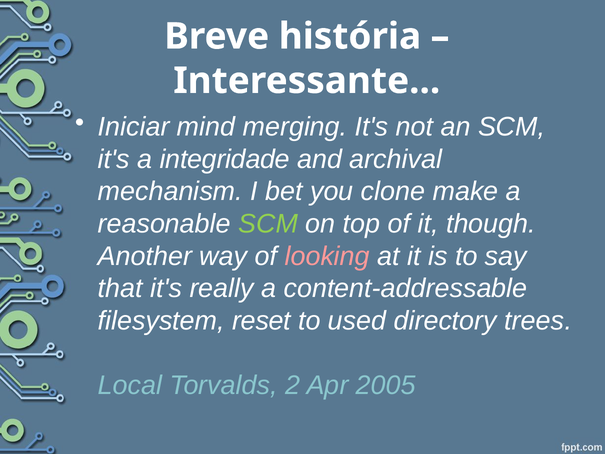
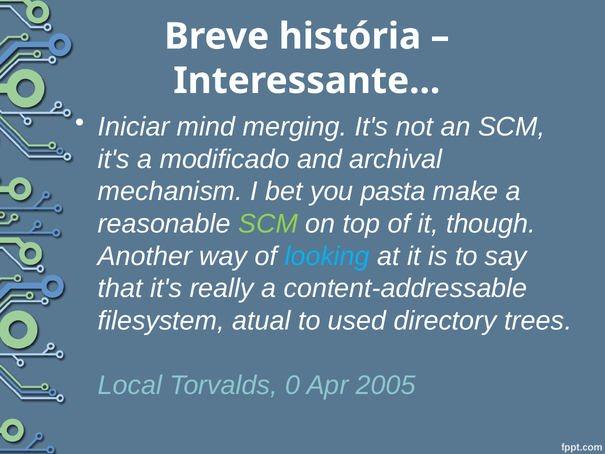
integridade: integridade -> modificado (225, 159)
clone: clone -> pasta (393, 191)
looking colour: pink -> light blue (327, 256)
reset: reset -> atual (261, 321)
2: 2 -> 0 (293, 385)
